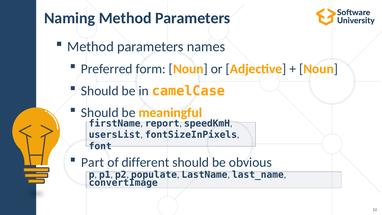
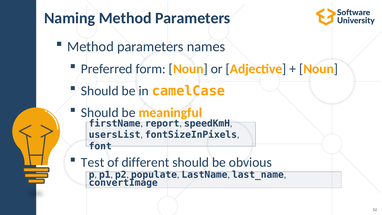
Part: Part -> Test (93, 162)
